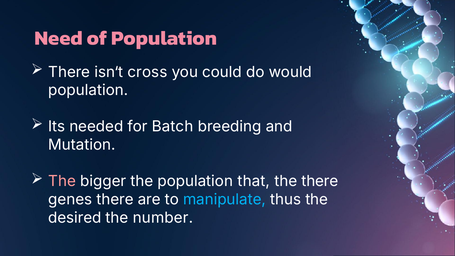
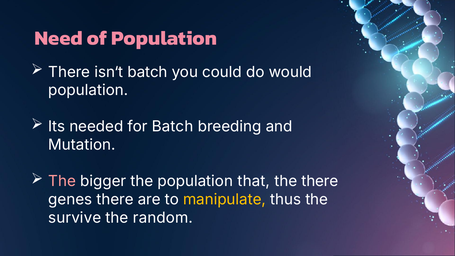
isn‘t cross: cross -> batch (148, 72)
manipulate colour: light blue -> yellow (224, 199)
desired: desired -> survive (75, 218)
number: number -> random (163, 218)
